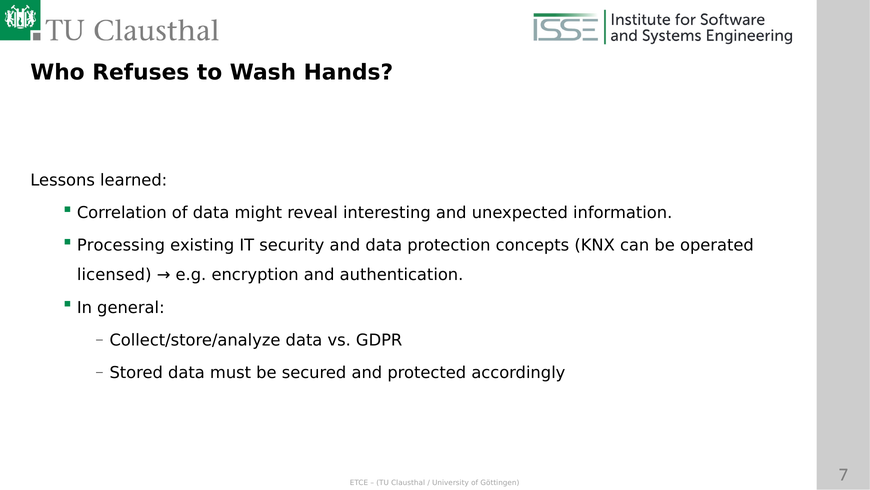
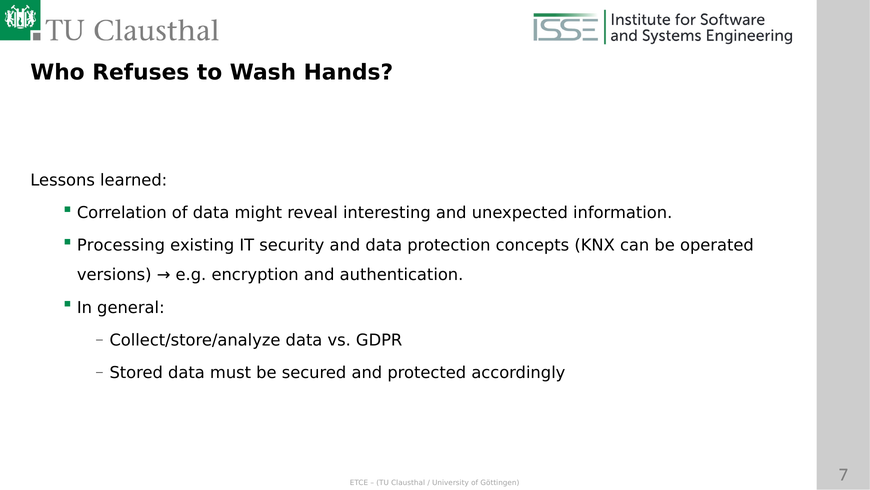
licensed: licensed -> versions (114, 275)
